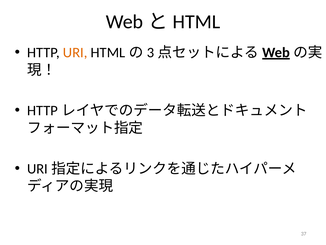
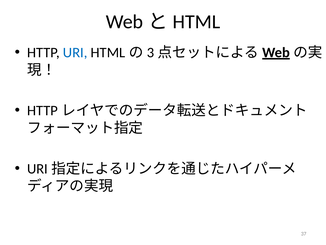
URI colour: orange -> blue (75, 52)
